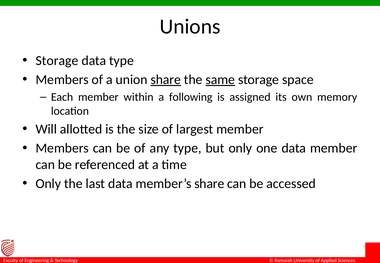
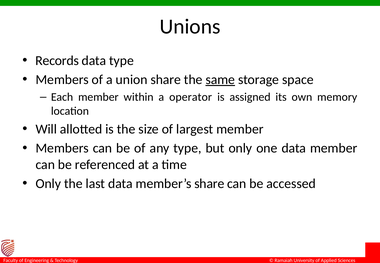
Storage: Storage -> Records (57, 61)
share underline: present -> none (166, 80)
following: following -> operator (191, 97)
